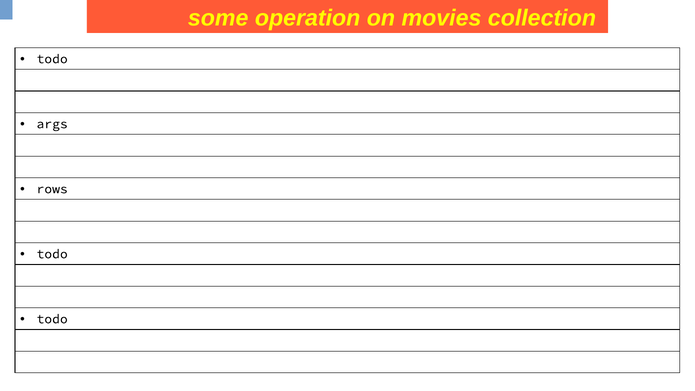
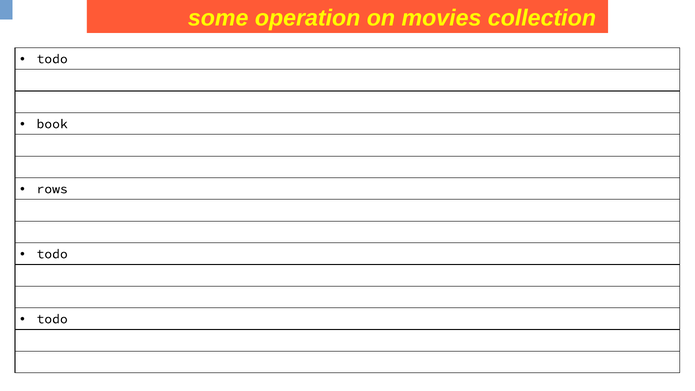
args: args -> book (52, 124)
